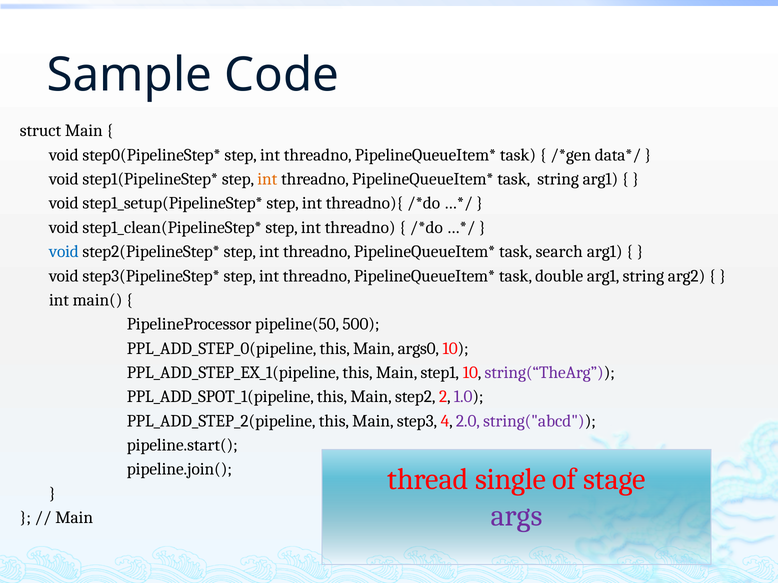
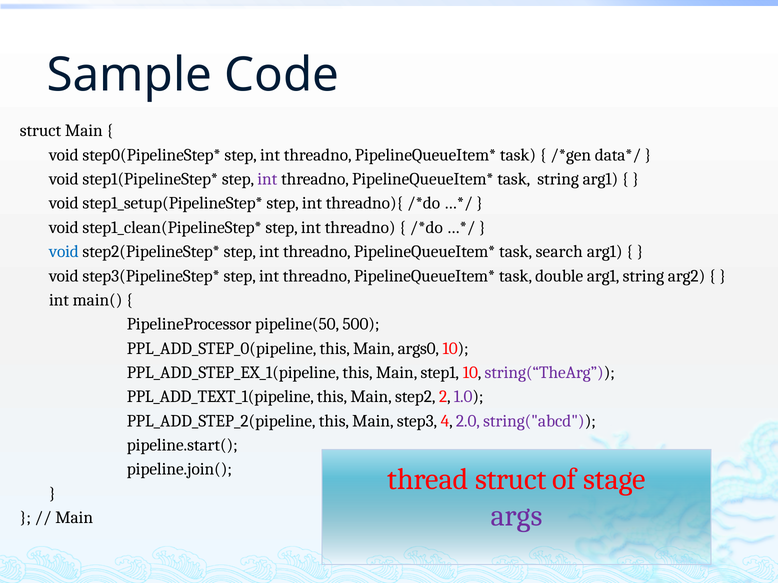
int colour: orange -> purple (267, 179)
PPL_ADD_SPOT_1(pipeline: PPL_ADD_SPOT_1(pipeline -> PPL_ADD_TEXT_1(pipeline (220, 397)
thread single: single -> struct (511, 480)
